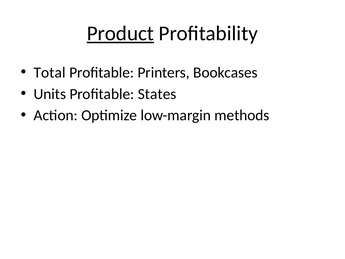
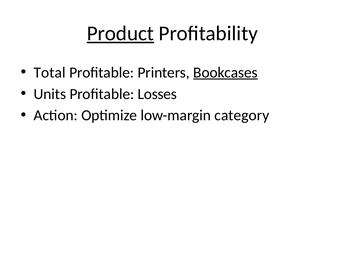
Bookcases underline: none -> present (225, 72)
States: States -> Losses (157, 94)
methods: methods -> category (242, 115)
